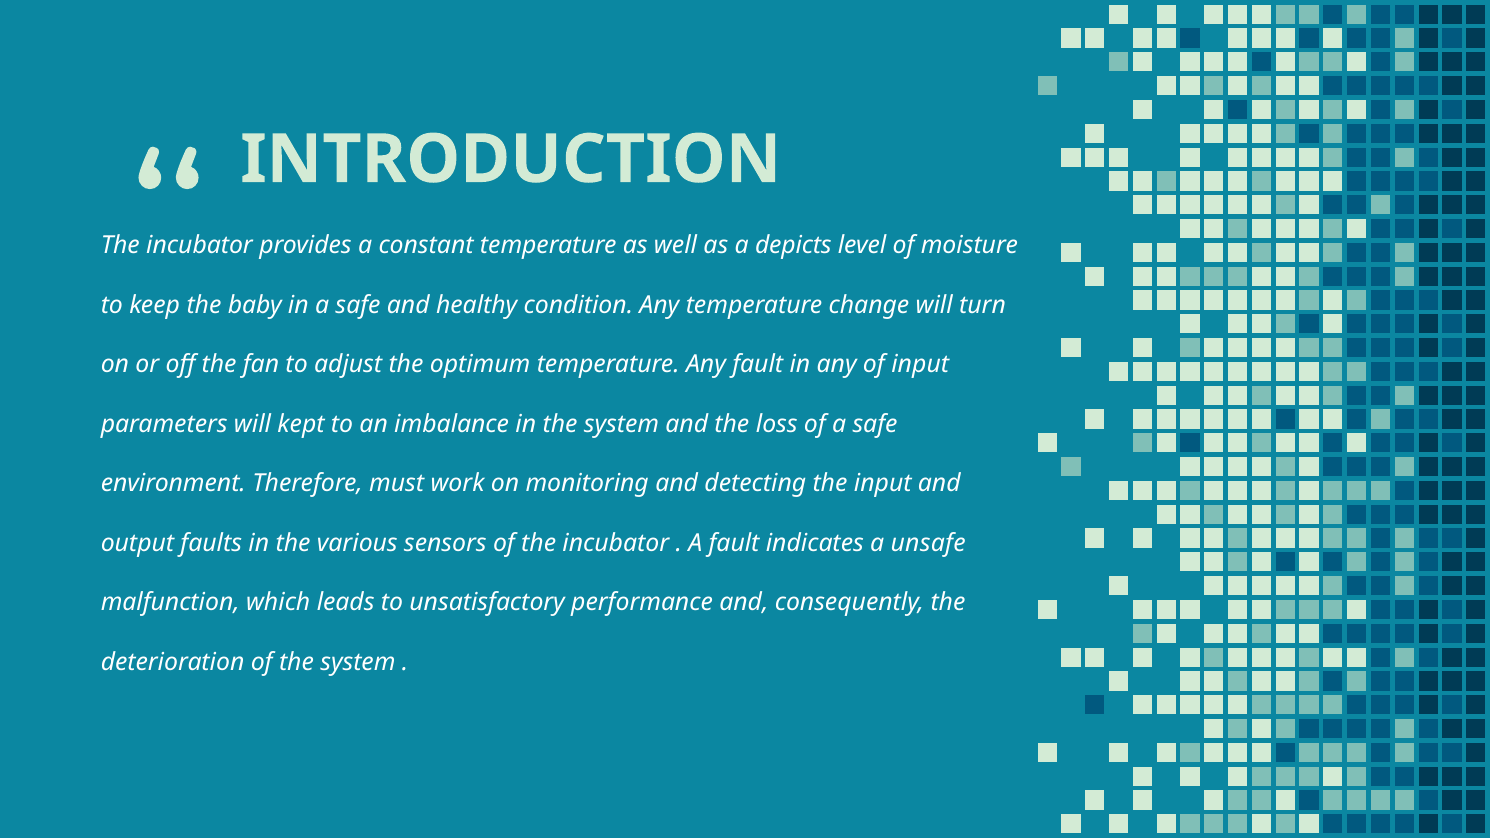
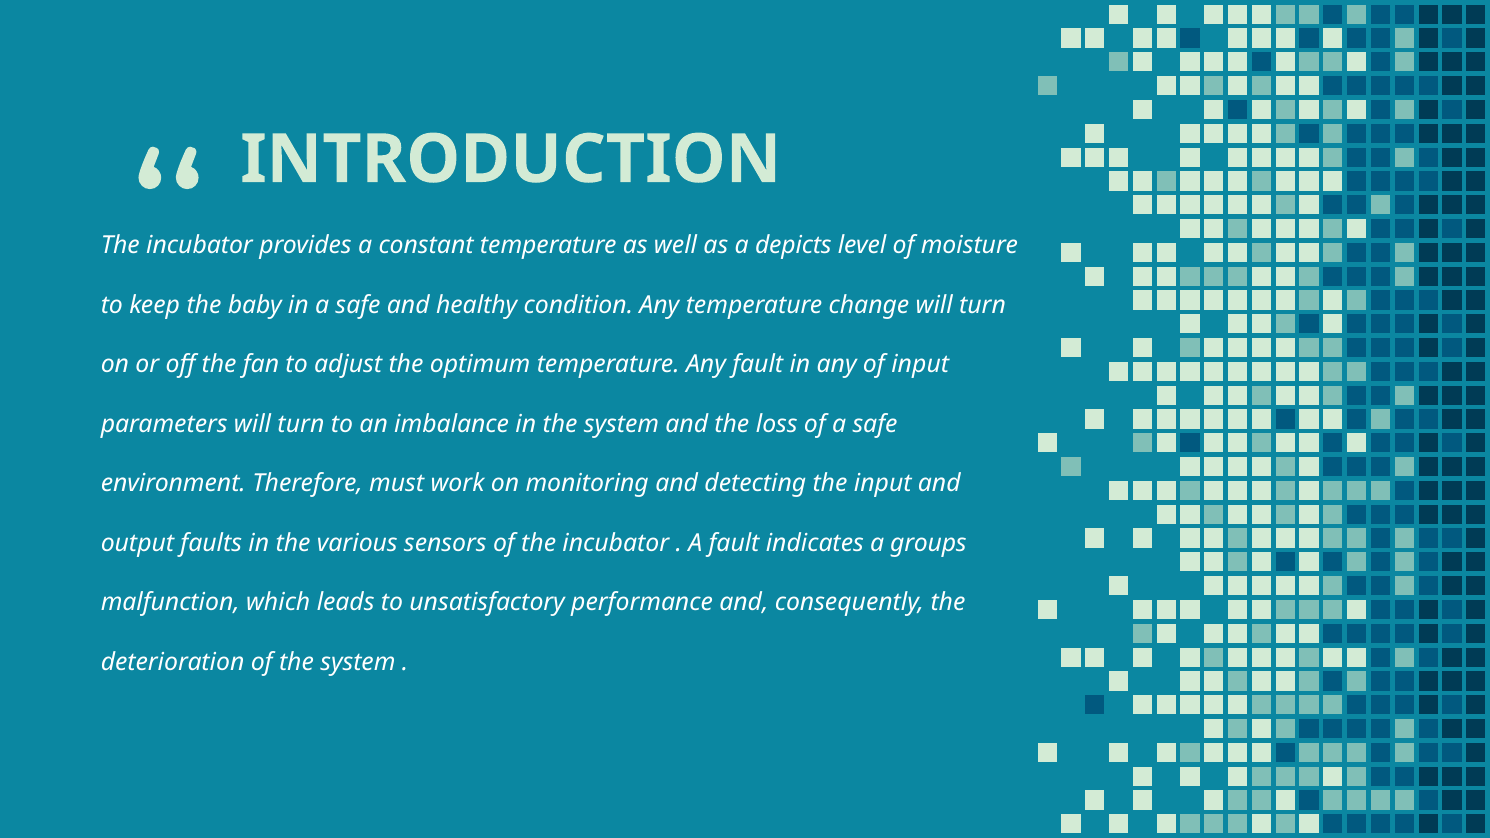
parameters will kept: kept -> turn (301, 424)
unsafe: unsafe -> groups (928, 543)
